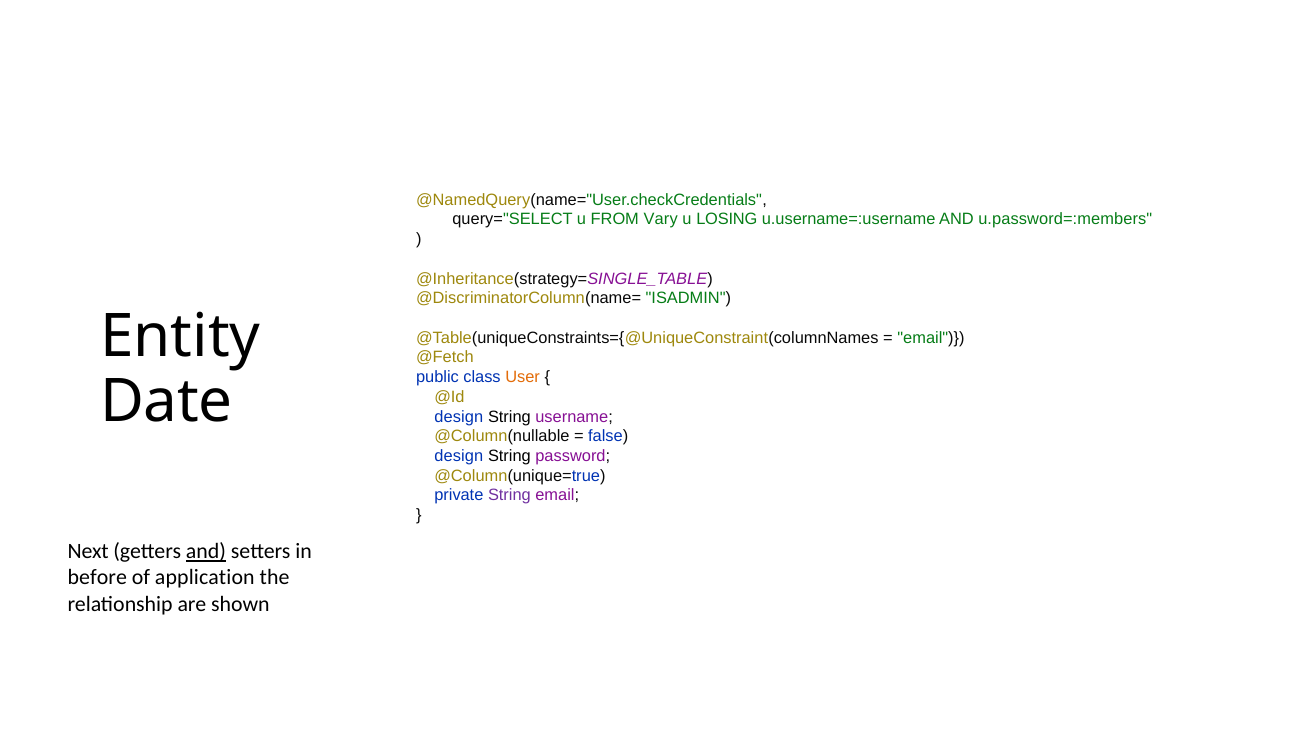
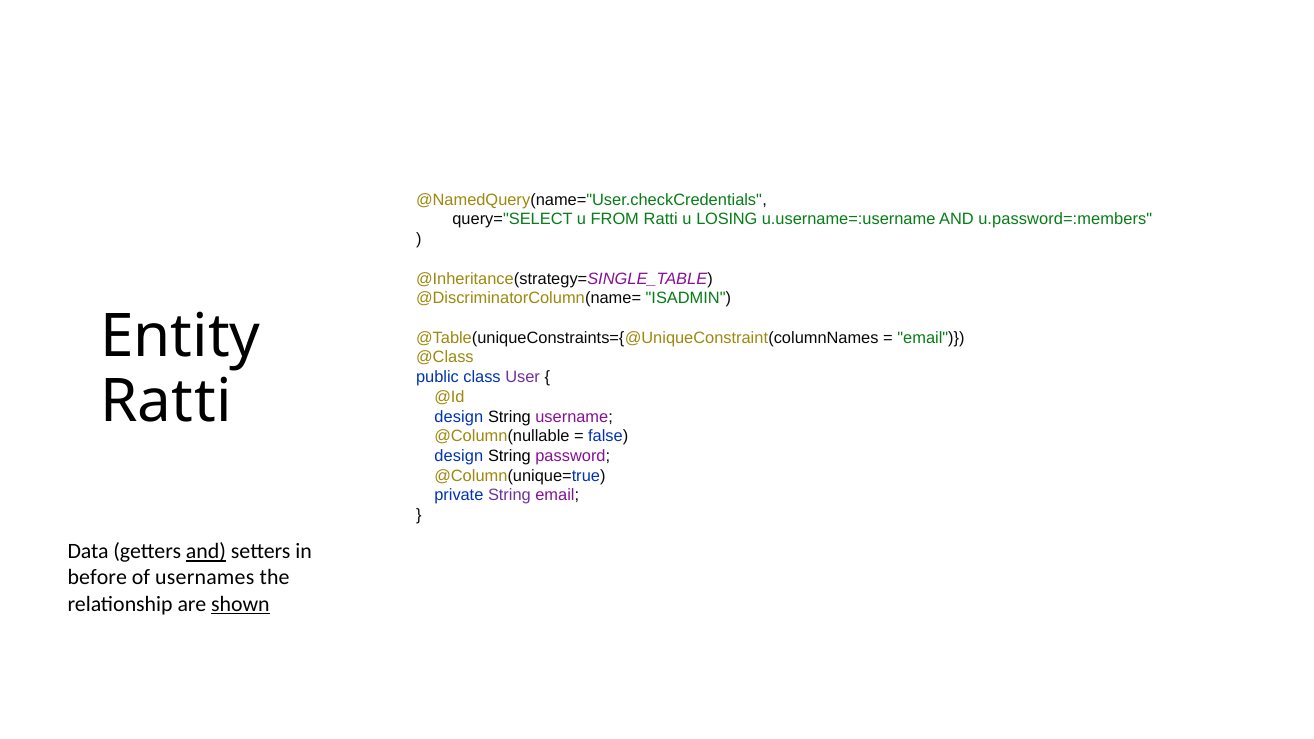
FROM Vary: Vary -> Ratti (661, 220)
@Fetch: @Fetch -> @Class (445, 358)
User colour: orange -> purple (523, 377)
Date: Date -> Ratti (166, 402)
Next: Next -> Data (88, 552)
application: application -> usernames (205, 578)
shown underline: none -> present (240, 604)
